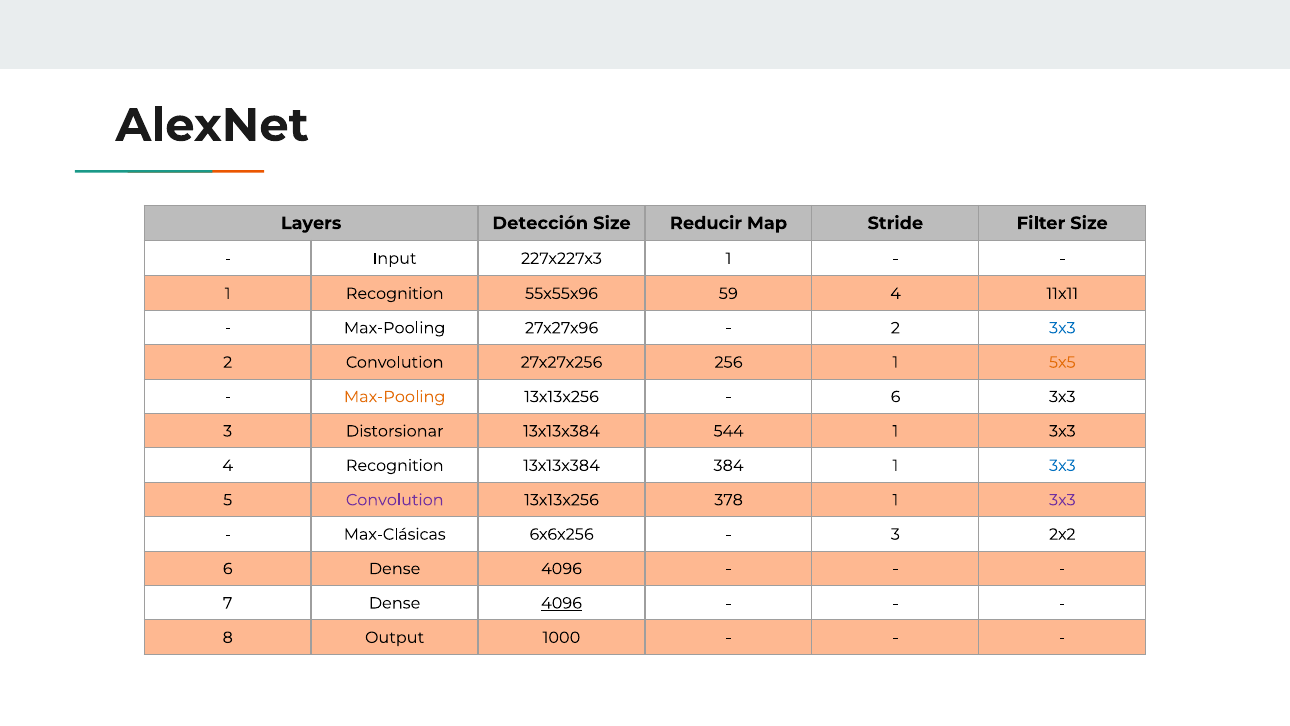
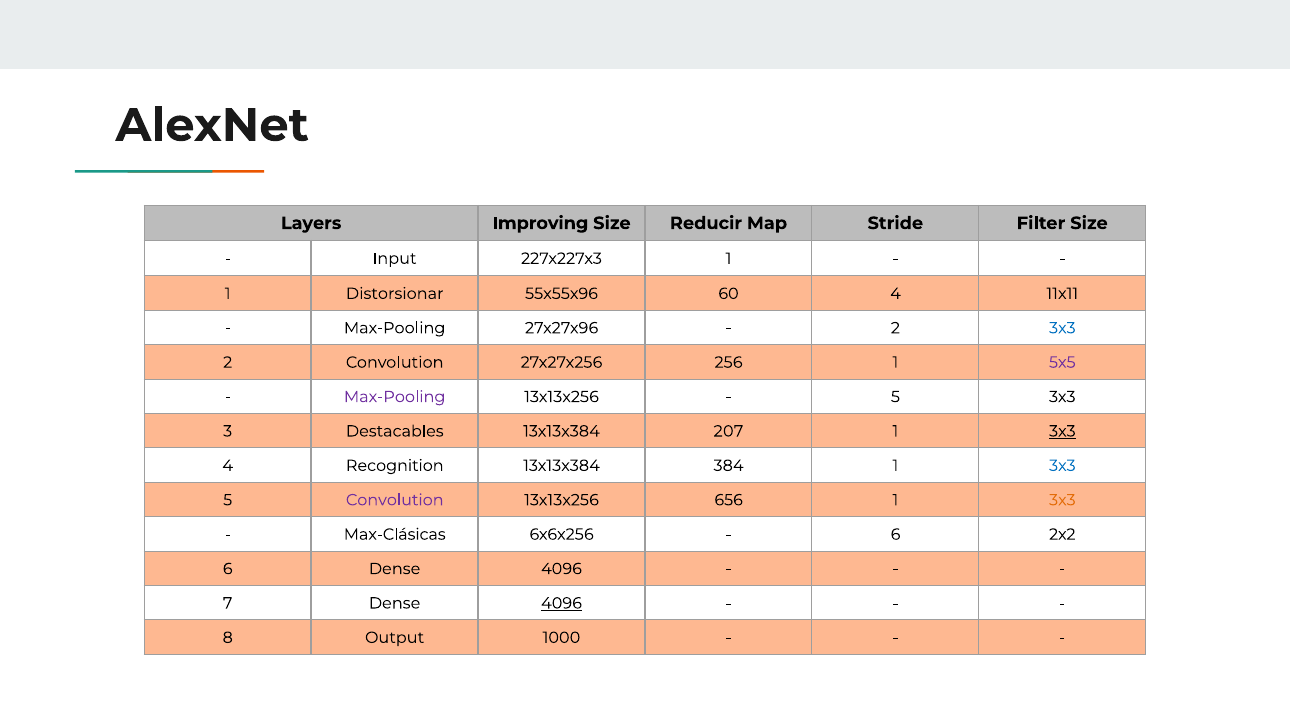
Detección: Detección -> Improving (540, 223)
1 Recognition: Recognition -> Distorsionar (395, 293)
59: 59 -> 60 (729, 293)
5x5 colour: orange -> purple (1062, 362)
Max-Pooling colour: orange -> purple (395, 397)
6: 6 -> 5 (895, 397)
Distorsionar: Distorsionar -> Destacables (395, 431)
544: 544 -> 207 (728, 431)
3x3 underline: none -> present (1062, 431)
378: 378 -> 656 (729, 500)
3x3 colour: purple -> orange (1062, 500)
3: 3 -> 6 (896, 534)
